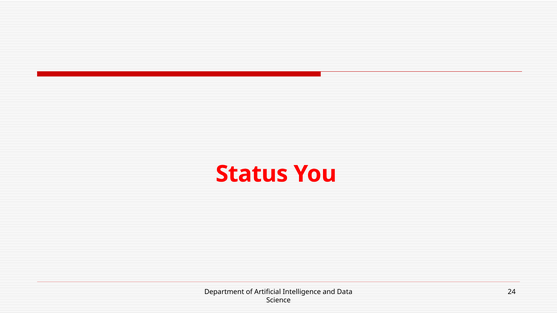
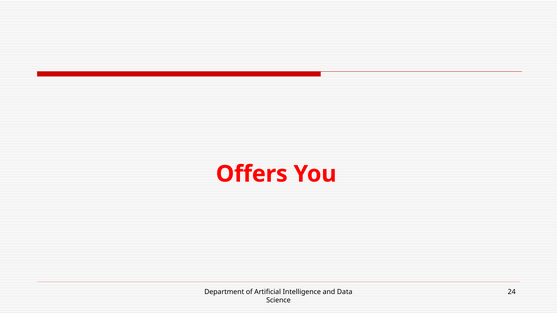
Status: Status -> Offers (252, 174)
